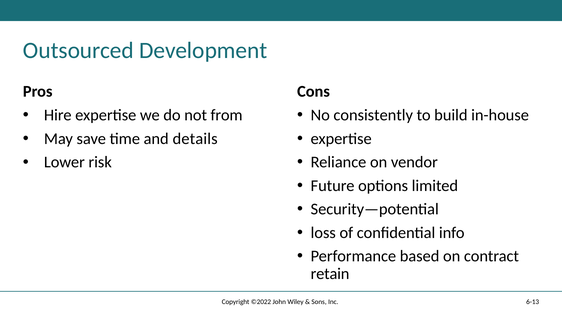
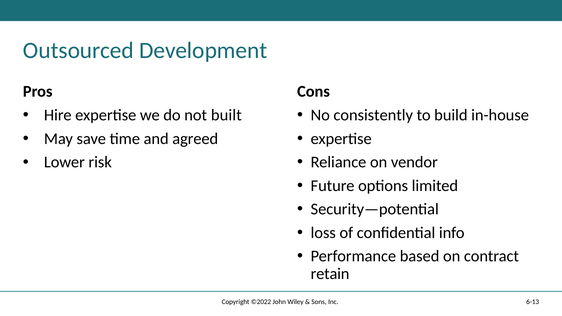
from: from -> built (226, 115)
details: details -> agreed (195, 139)
